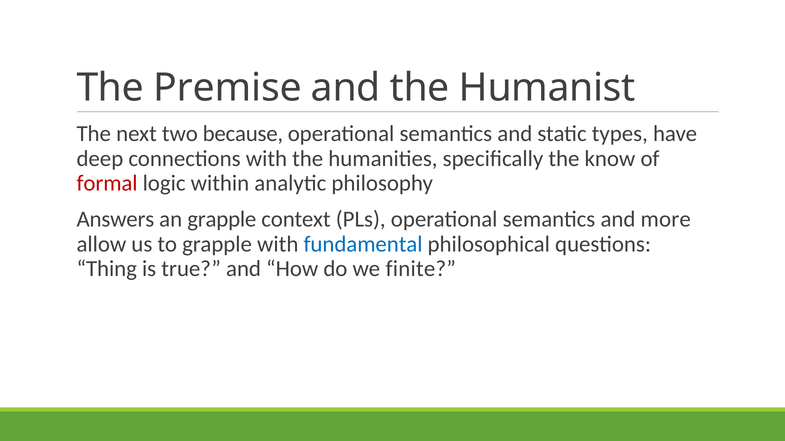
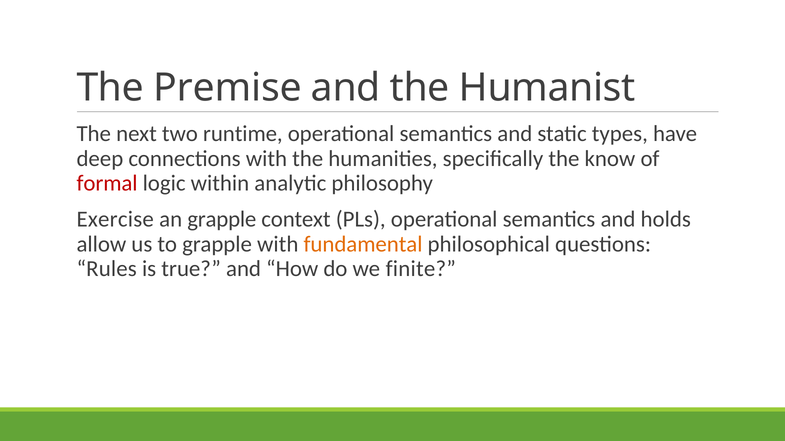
because: because -> runtime (243, 134)
Answers: Answers -> Exercise (115, 220)
more: more -> holds (666, 220)
fundamental colour: blue -> orange (363, 244)
Thing: Thing -> Rules (107, 269)
